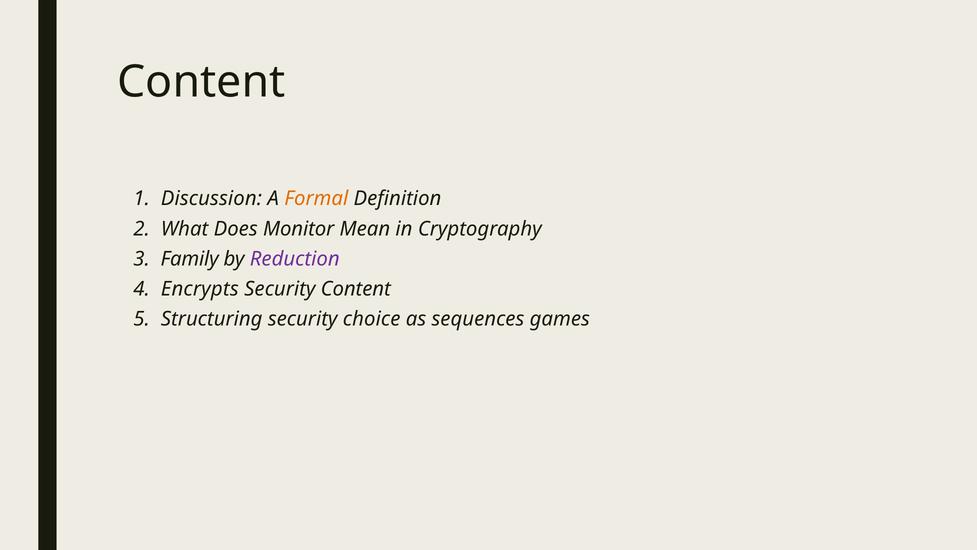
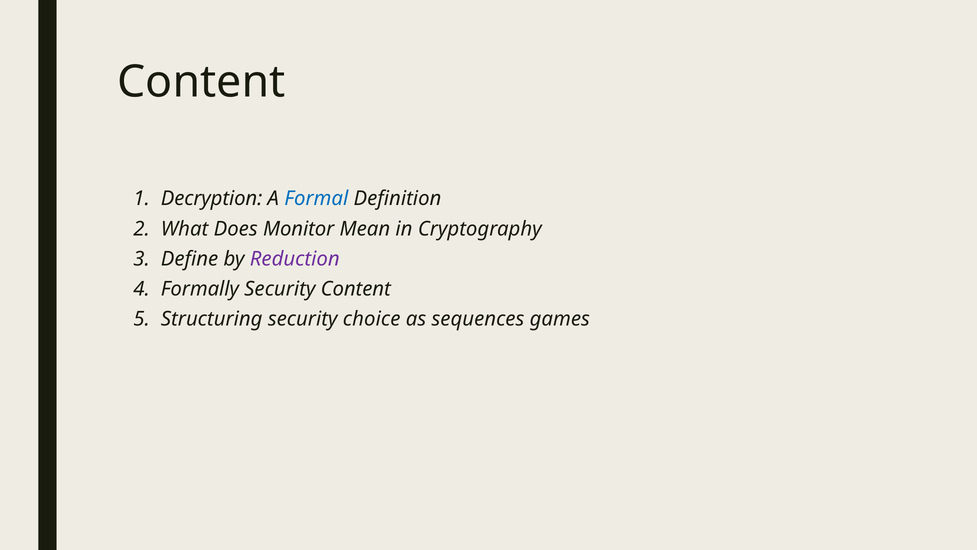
Discussion: Discussion -> Decryption (212, 199)
Formal colour: orange -> blue (316, 199)
Family: Family -> Define (190, 259)
Encrypts: Encrypts -> Formally (200, 289)
